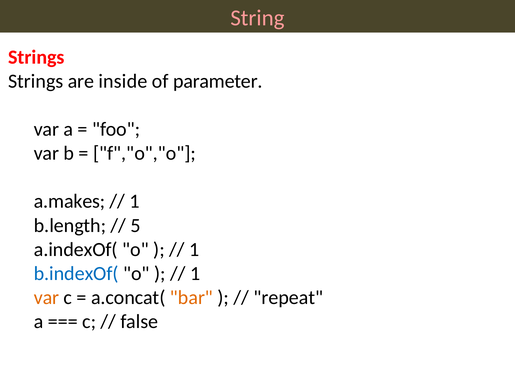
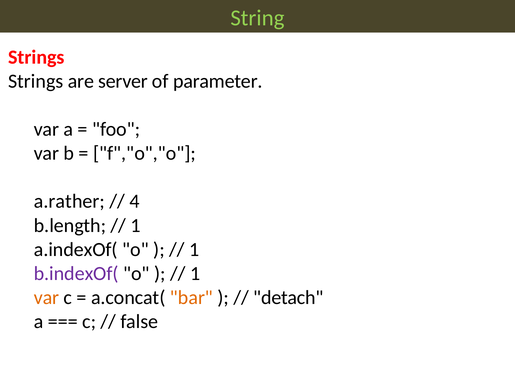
String colour: pink -> light green (257, 18)
inside: inside -> server (123, 81)
a.makes: a.makes -> a.rather (69, 202)
1: 1 -> 4 (135, 202)
5: 5 -> 1 (136, 226)
b.indexOf( colour: blue -> purple (76, 274)
repeat: repeat -> detach (288, 298)
